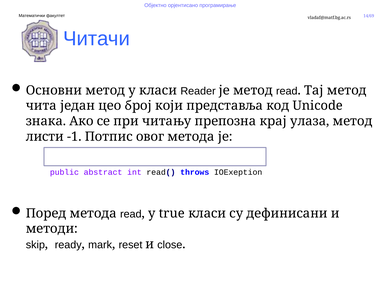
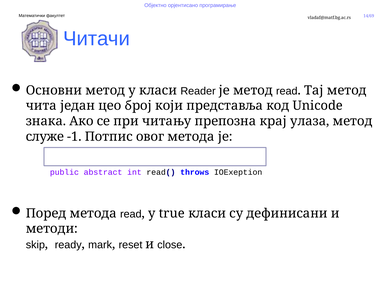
листи: листи -> служе (45, 137)
